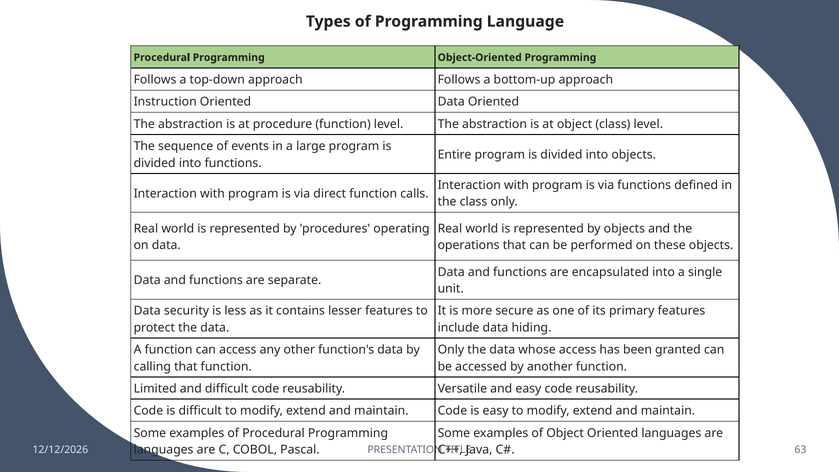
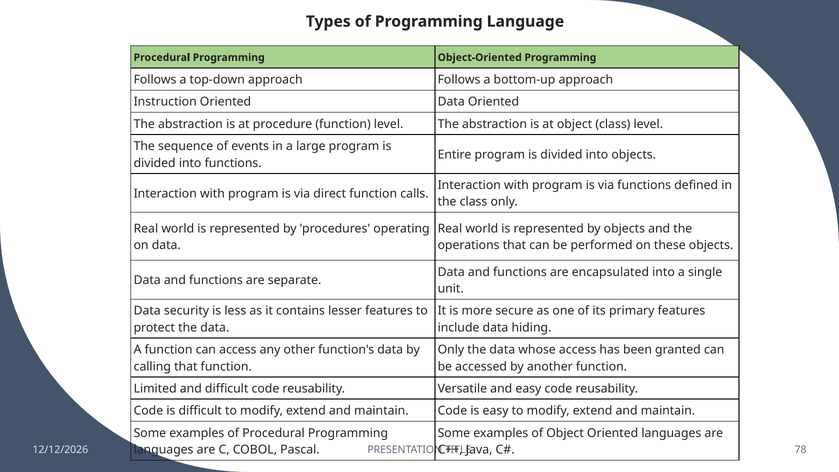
63: 63 -> 78 (801, 450)
